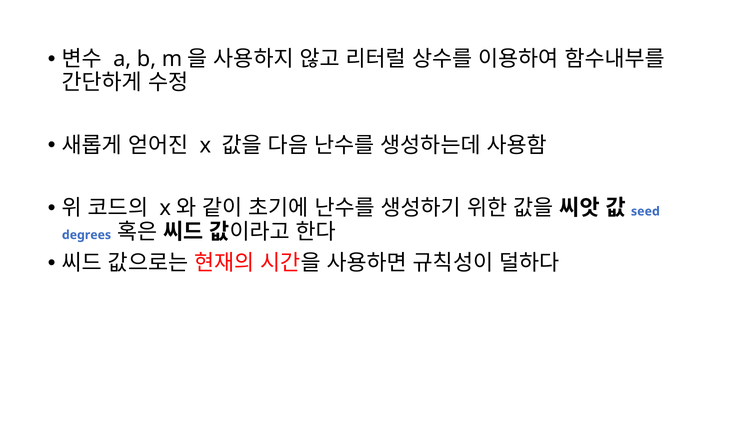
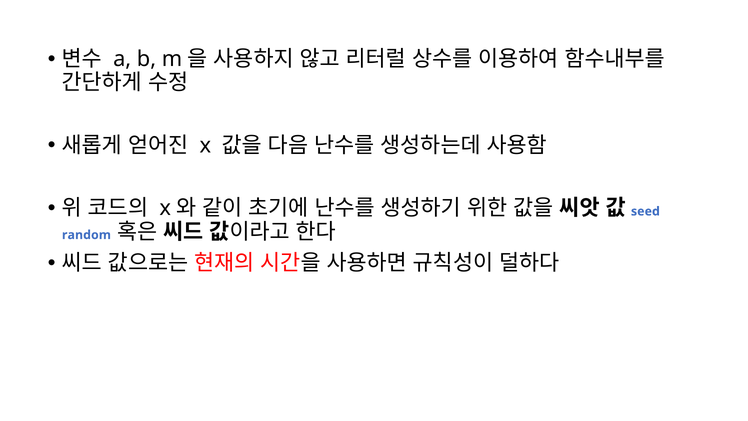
degrees: degrees -> random (86, 235)
